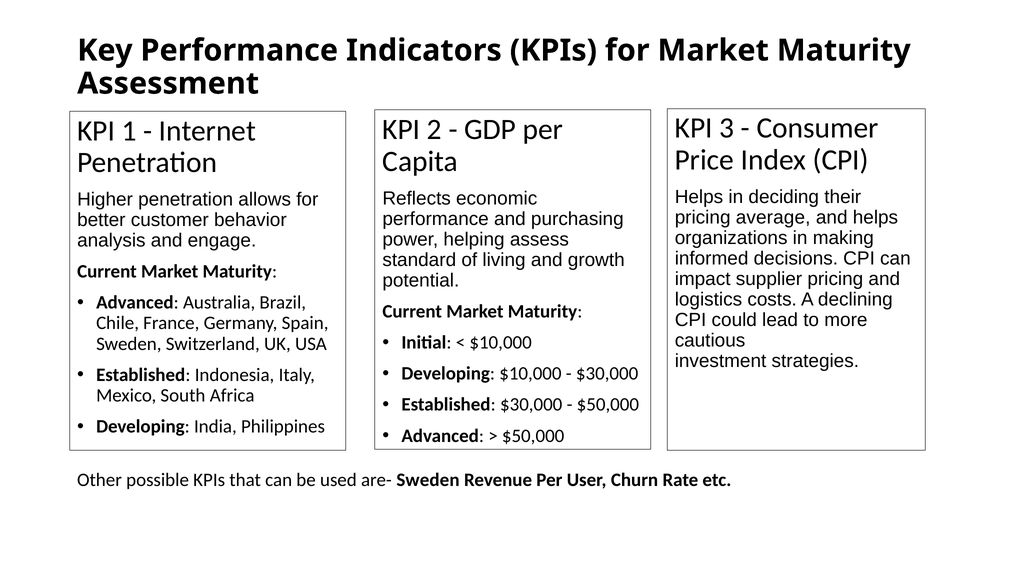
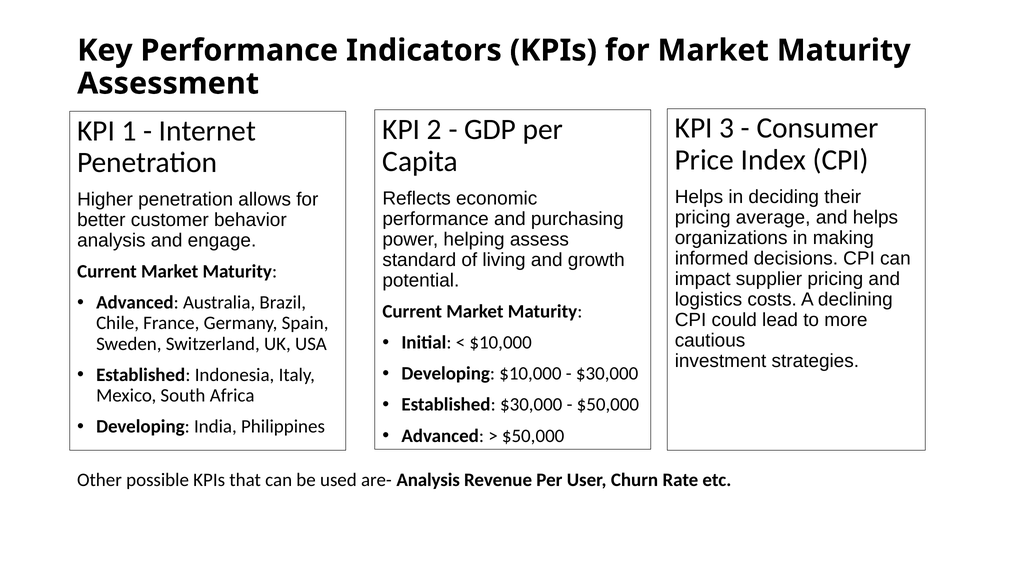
are- Sweden: Sweden -> Analysis (428, 479)
